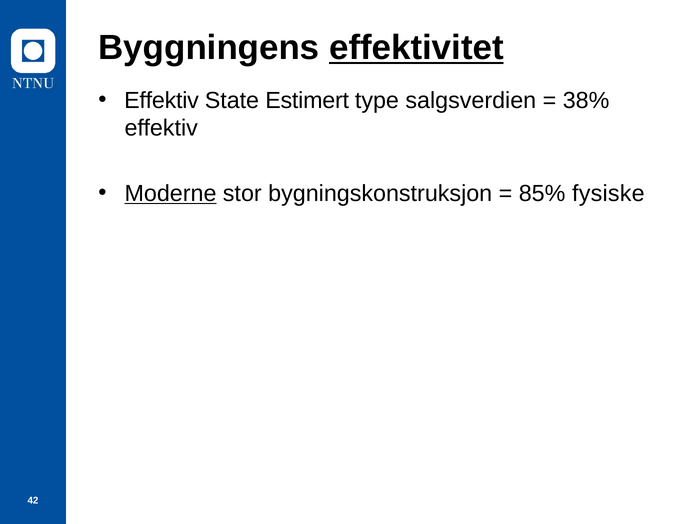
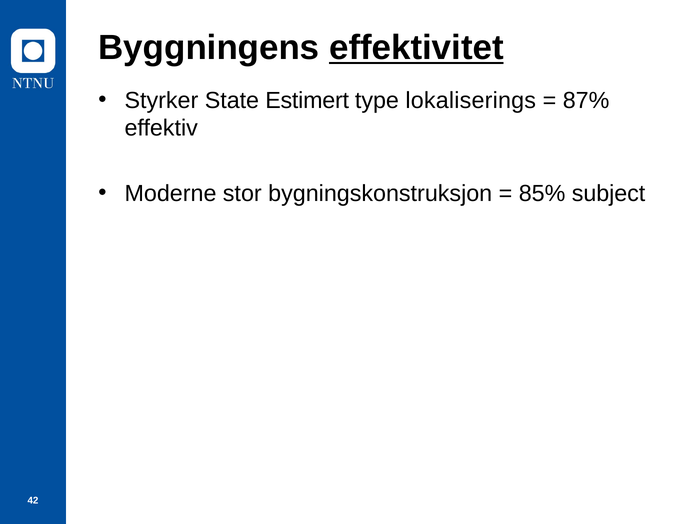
Effektiv: Effektiv -> Styrker (161, 100)
salgsverdien: salgsverdien -> lokaliserings (471, 100)
38%: 38% -> 87% (586, 100)
Moderne underline: present -> none (170, 194)
fysiske: fysiske -> subject (609, 194)
